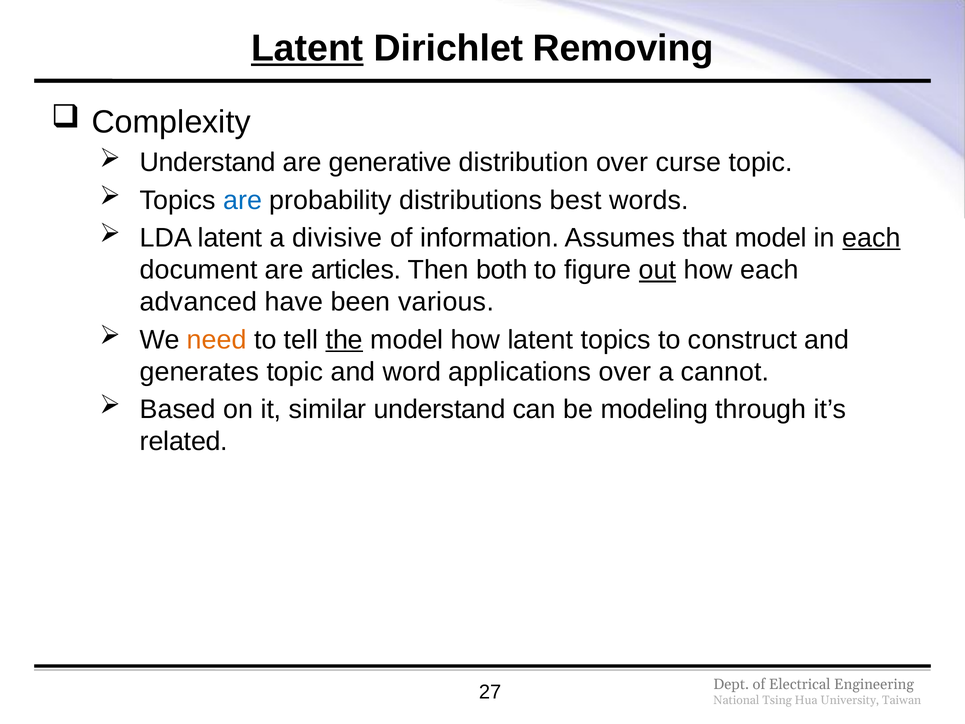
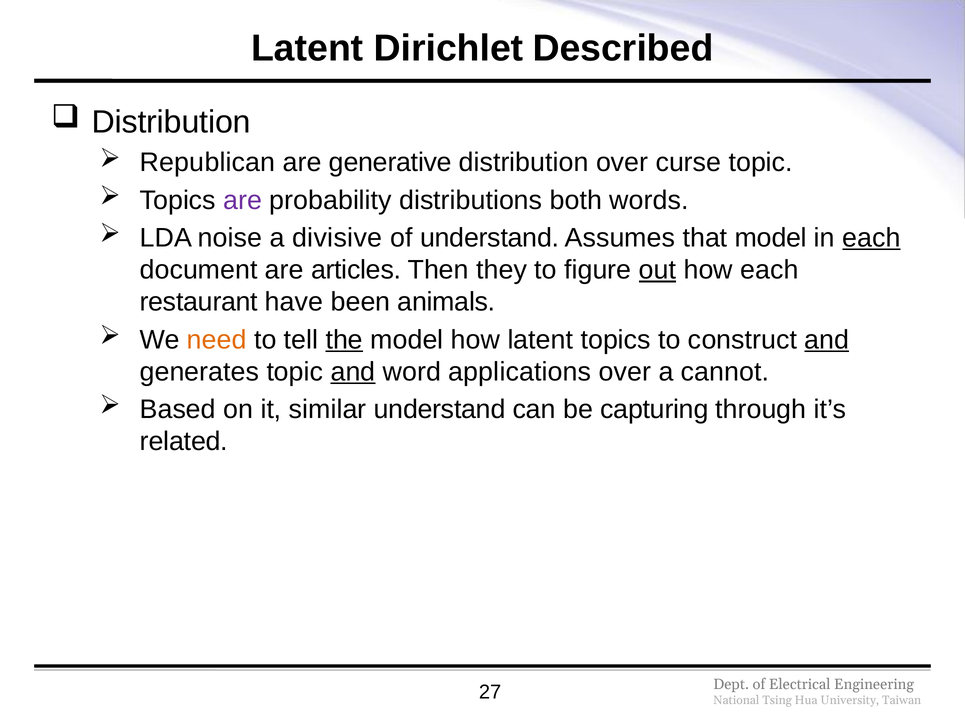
Latent underline: present -> none (307, 49)
Removing: Removing -> Described (623, 49)
Complexity: Complexity -> Distribution (171, 122)
Understand: Understand -> Republican (208, 163)
are colour: blue -> purple (243, 200)
best: best -> both (576, 200)
LDA latent: latent -> noise (230, 238)
of information: information -> understand (490, 238)
both: both -> they (502, 270)
advanced: advanced -> restaurant (199, 302)
various: various -> animals (446, 302)
and underline: none -> present (827, 340)
and underline: none -> present (353, 372)
modeling: modeling -> capturing (654, 409)
